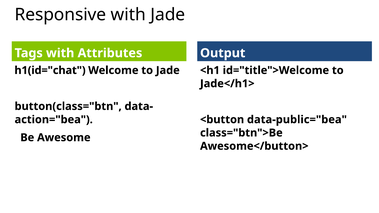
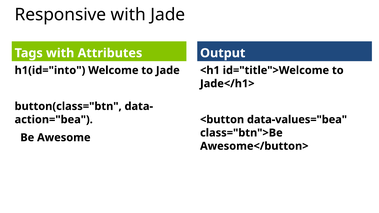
h1(id="chat: h1(id="chat -> h1(id="into (50, 70)
data-public="bea: data-public="bea -> data-values="bea (297, 120)
